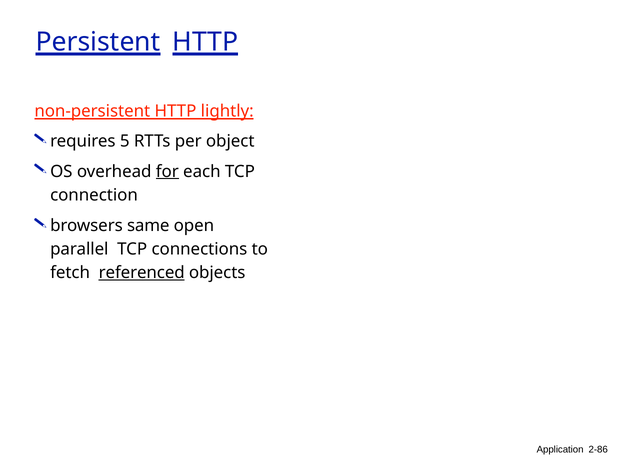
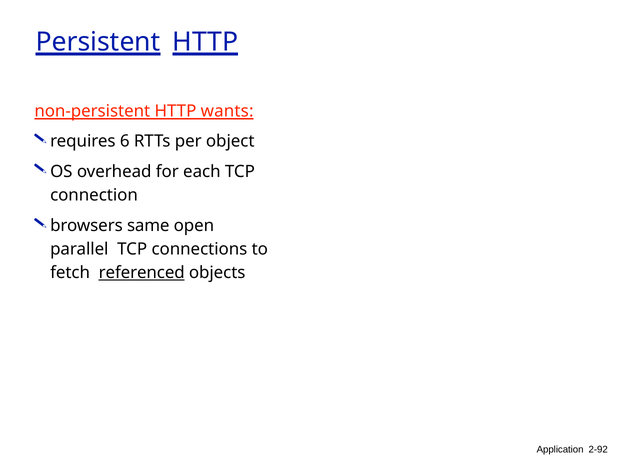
lightly: lightly -> wants (227, 111)
5: 5 -> 6 (125, 141)
for underline: present -> none (167, 172)
2-86: 2-86 -> 2-92 (598, 450)
